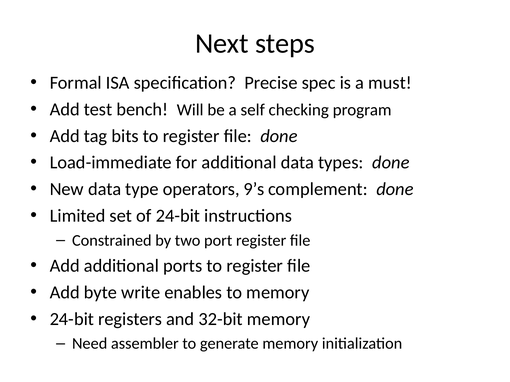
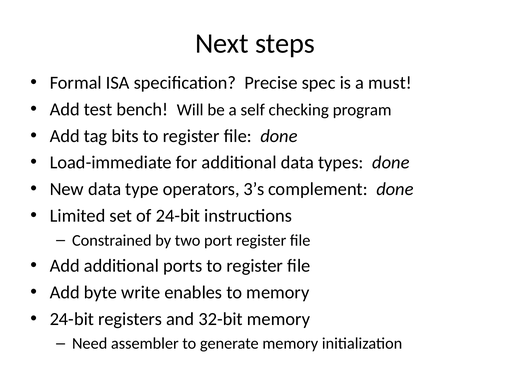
9’s: 9’s -> 3’s (254, 189)
